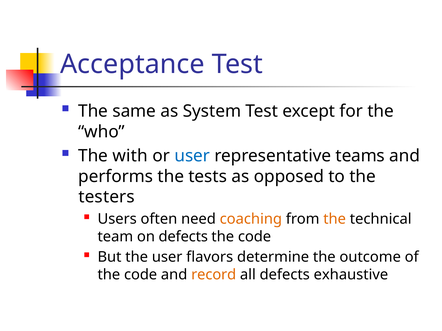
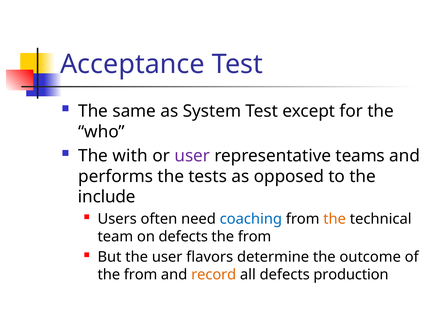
user colour: blue -> purple (192, 156)
testers: testers -> include (107, 197)
coaching colour: orange -> blue (251, 219)
code: code -> from (255, 237)
code: code -> from (141, 275)
exhaustive: exhaustive -> production (351, 275)
